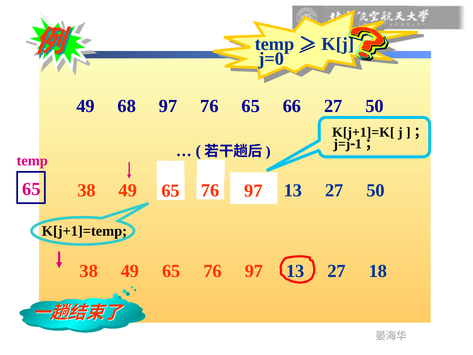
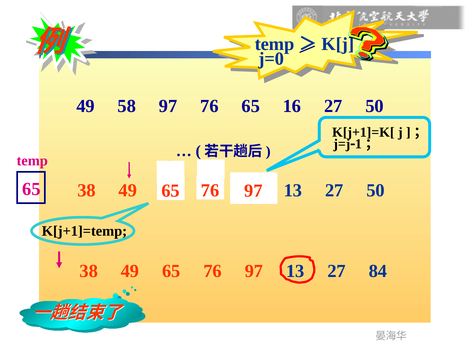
68: 68 -> 58 (127, 106)
66: 66 -> 16 (292, 106)
18: 18 -> 84 (378, 271)
